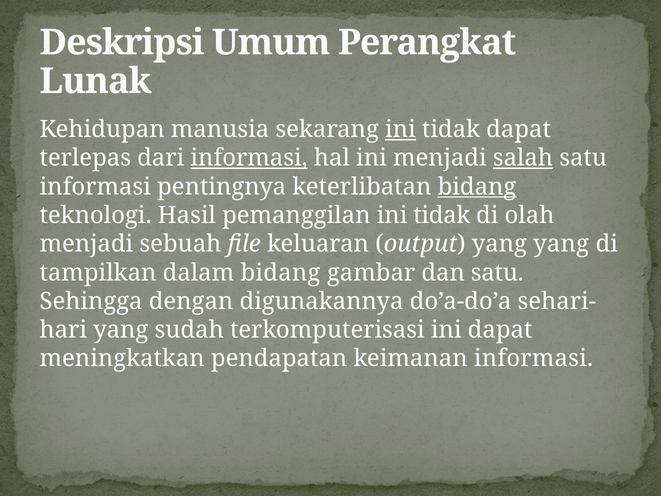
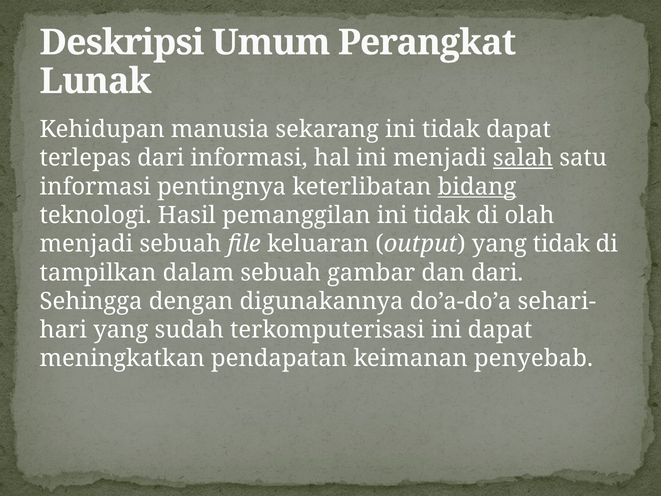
ini underline: present -> none (400, 129)
informasi underline: present -> none (249, 158)
yang yang: yang -> tidak (561, 244)
dalam bidang: bidang -> sebuah (281, 273)
dan satu: satu -> dari (497, 273)
keimanan informasi: informasi -> penyebab (533, 358)
